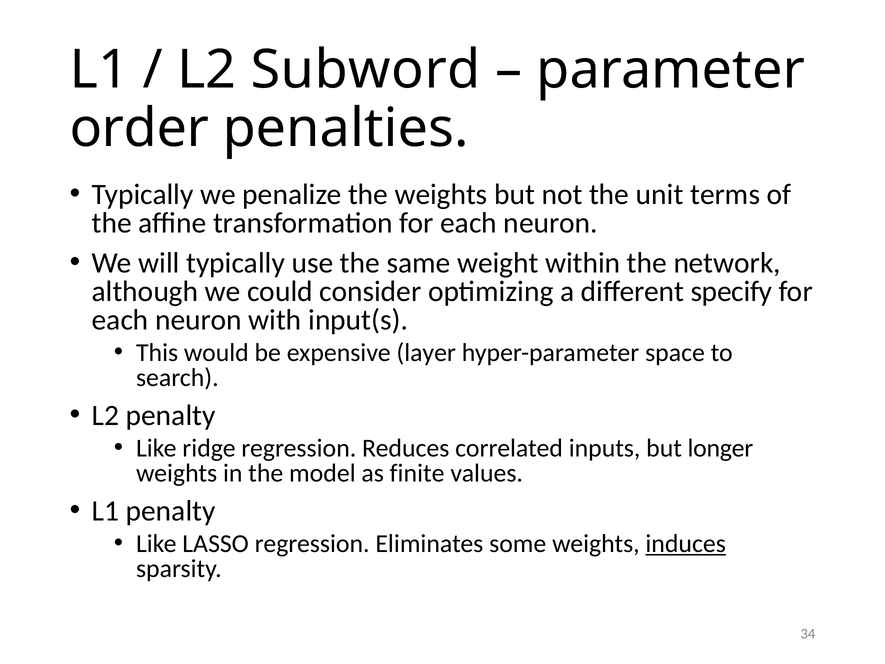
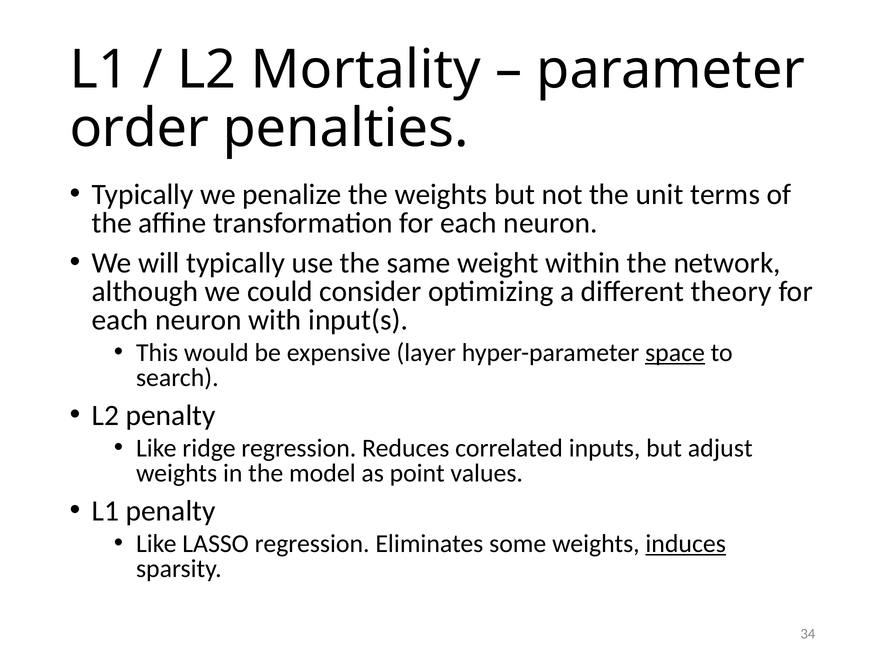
Subword: Subword -> Mortality (366, 70)
specify: specify -> theory (731, 291)
space underline: none -> present (675, 353)
longer: longer -> adjust (720, 448)
finite: finite -> point (417, 473)
